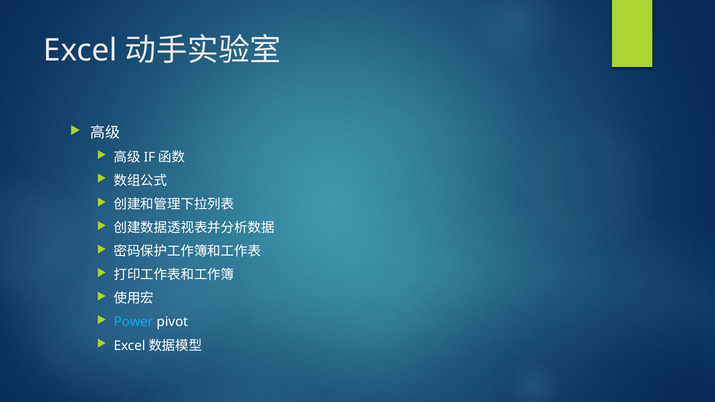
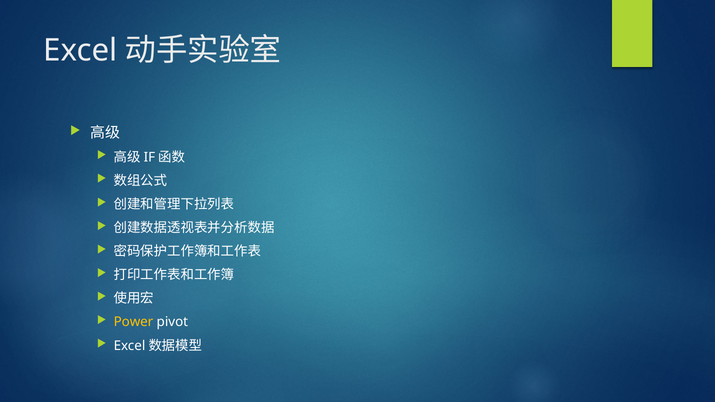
Power colour: light blue -> yellow (133, 322)
